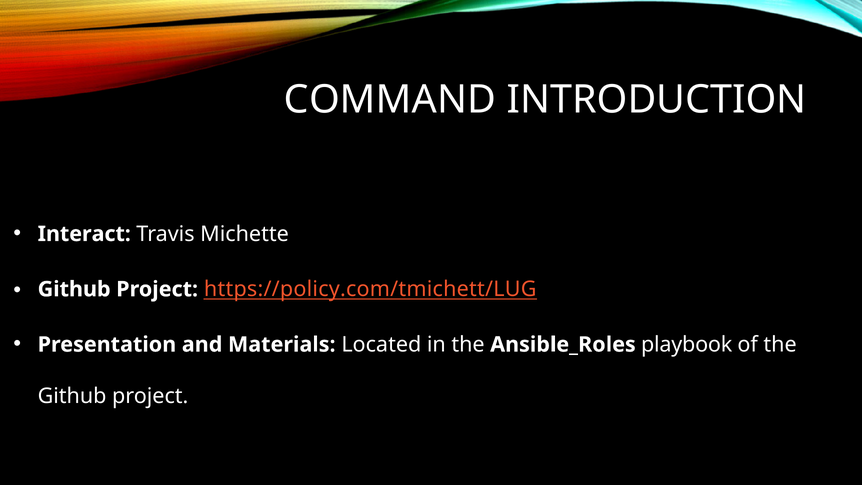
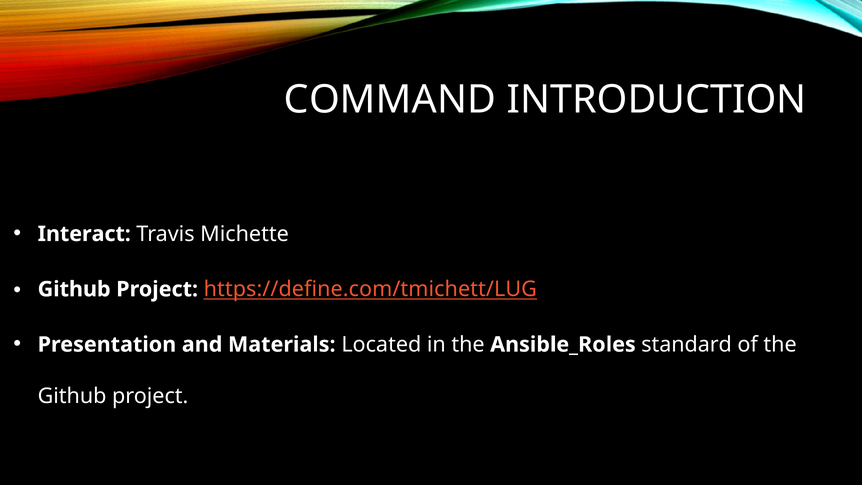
https://policy.com/tmichett/LUG: https://policy.com/tmichett/LUG -> https://define.com/tmichett/LUG (370, 289)
playbook: playbook -> standard (687, 344)
